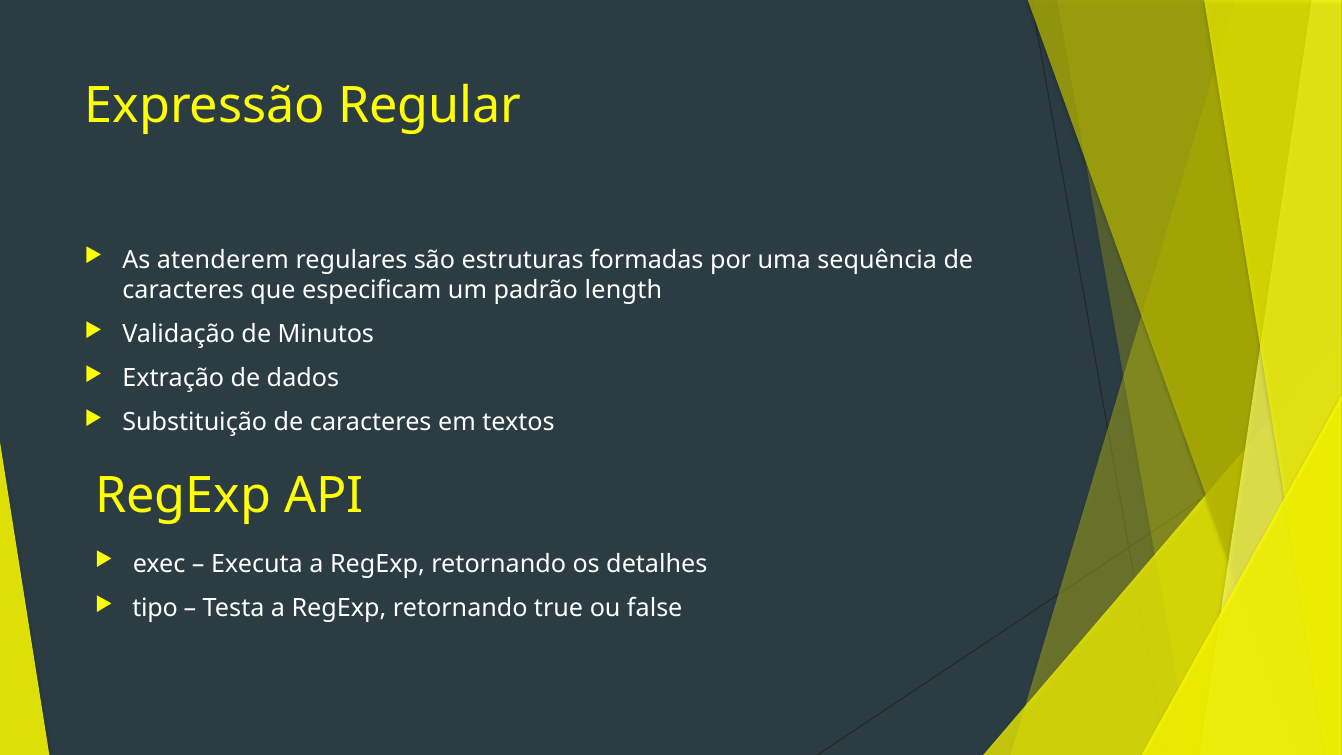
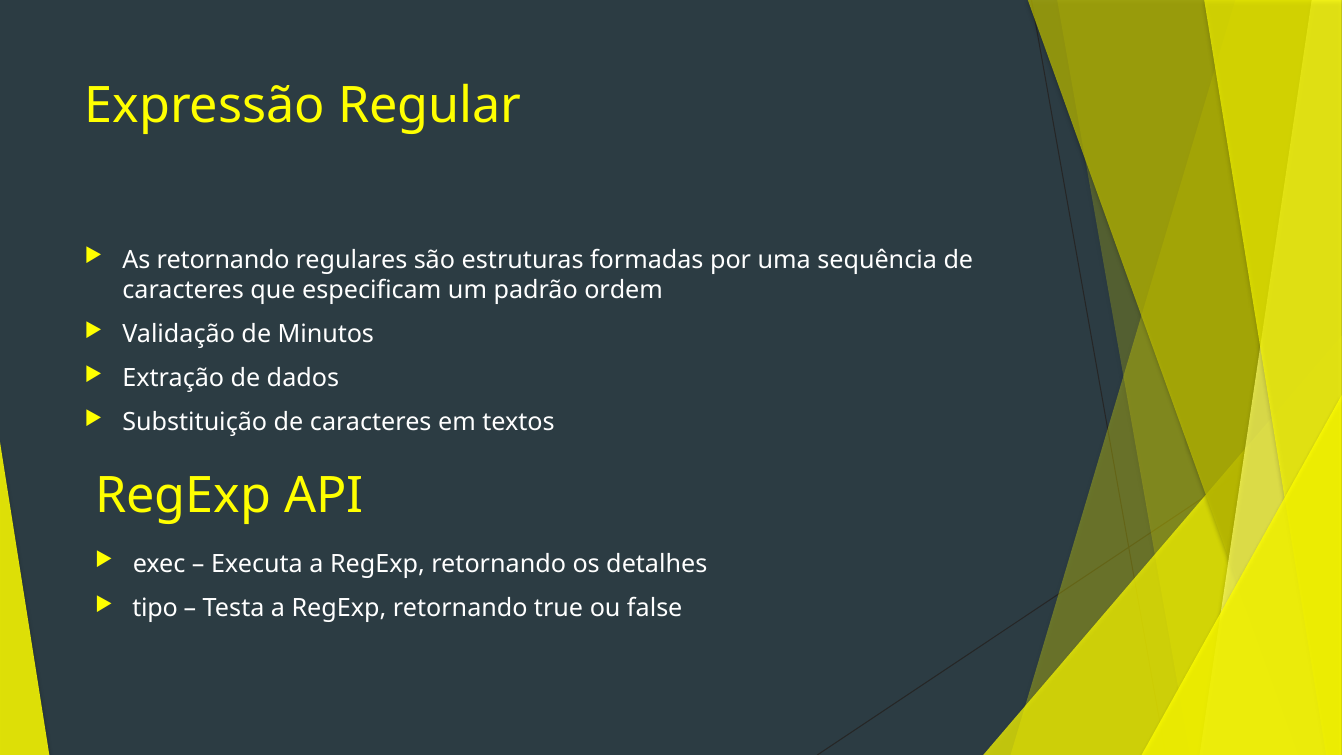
As atenderem: atenderem -> retornando (223, 260)
length: length -> ordem (624, 290)
